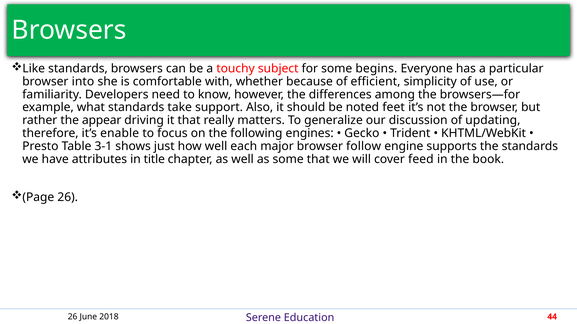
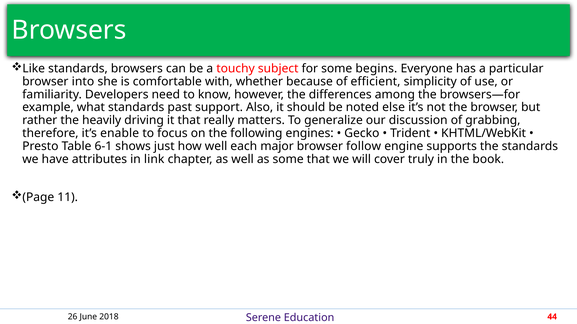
take: take -> past (180, 108)
feet: feet -> else (394, 108)
appear: appear -> heavily (102, 121)
updating: updating -> grabbing (493, 121)
3-1: 3-1 -> 6-1 (103, 146)
title: title -> link (154, 159)
feed: feed -> truly (421, 159)
Page 26: 26 -> 11 (68, 197)
